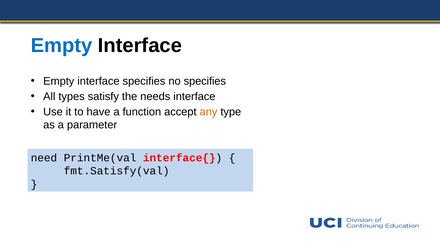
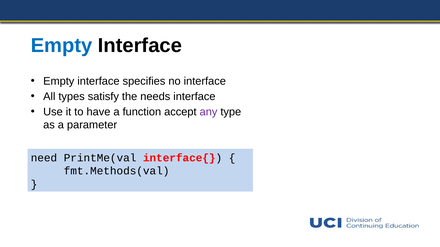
no specifies: specifies -> interface (205, 81)
any colour: orange -> purple (209, 112)
fmt.Satisfy(val: fmt.Satisfy(val -> fmt.Methods(val (117, 171)
